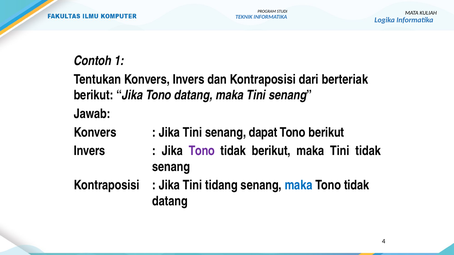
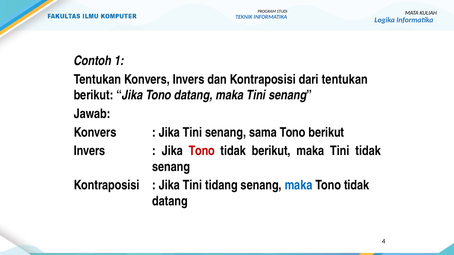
dari berteriak: berteriak -> tentukan (345, 80)
dapat: dapat -> sama (263, 133)
Tono colour: purple -> red (202, 151)
